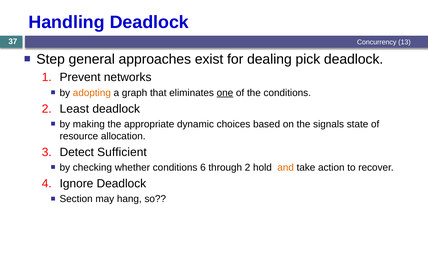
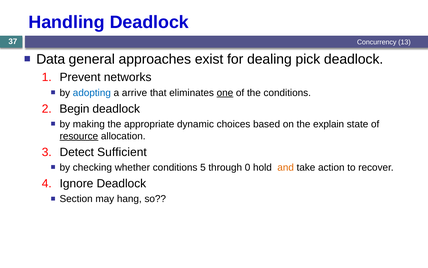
Step: Step -> Data (51, 59)
adopting colour: orange -> blue (92, 93)
graph: graph -> arrive (135, 93)
Least: Least -> Begin (74, 109)
signals: signals -> explain (329, 124)
resource underline: none -> present (79, 136)
6: 6 -> 5 (203, 167)
through 2: 2 -> 0 (248, 167)
